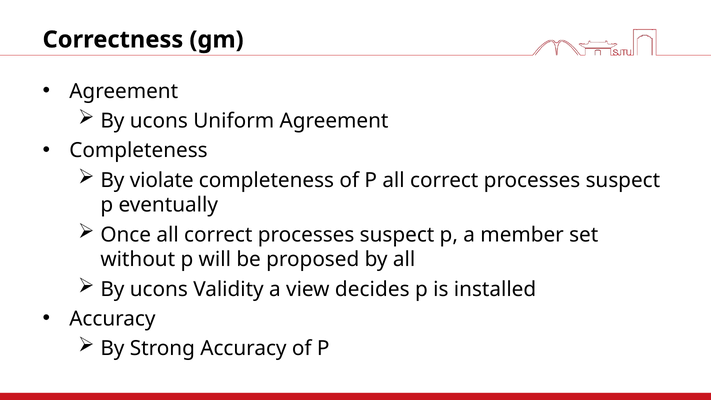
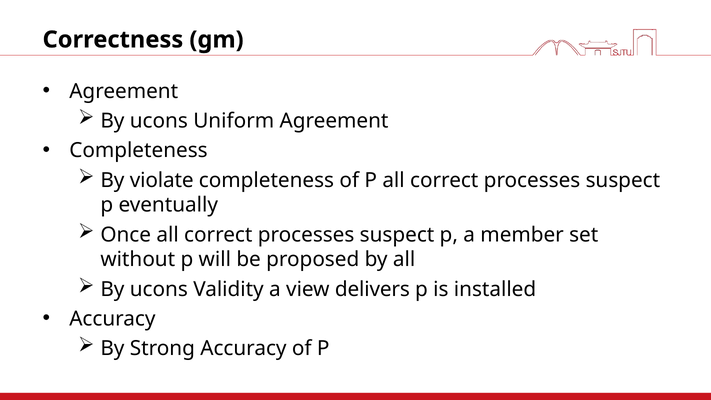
decides: decides -> delivers (372, 289)
